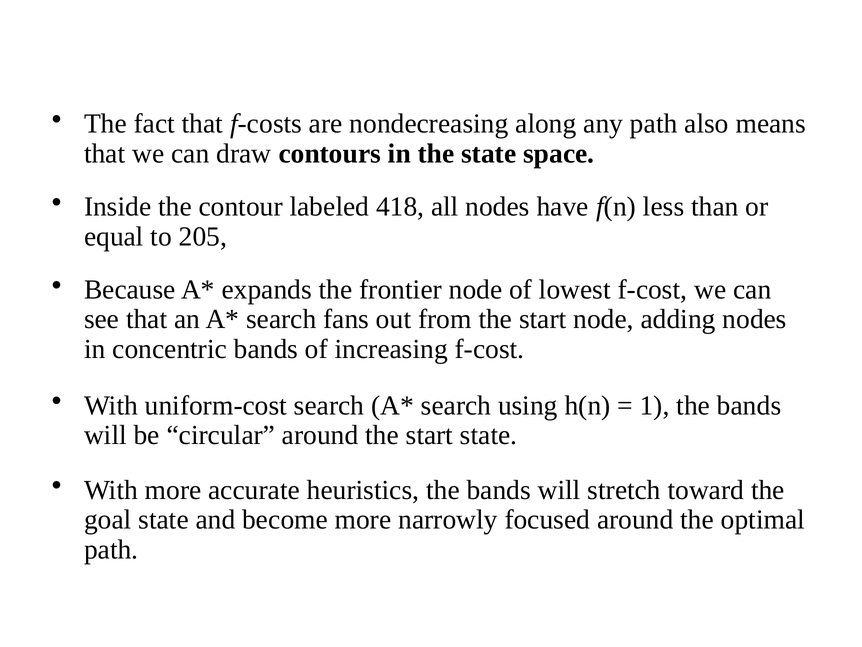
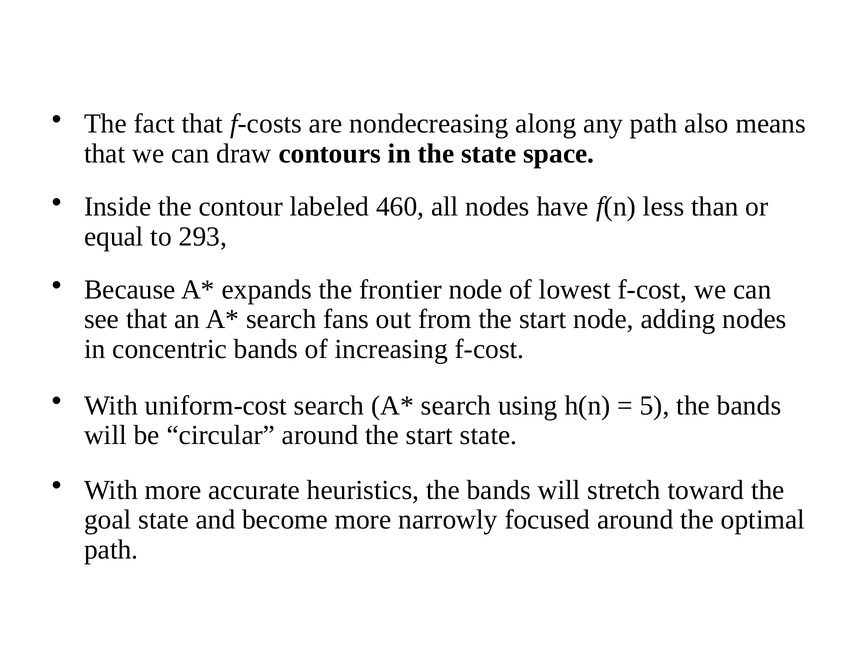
418: 418 -> 460 (400, 207)
205: 205 -> 293 (203, 236)
1: 1 -> 5 (655, 405)
